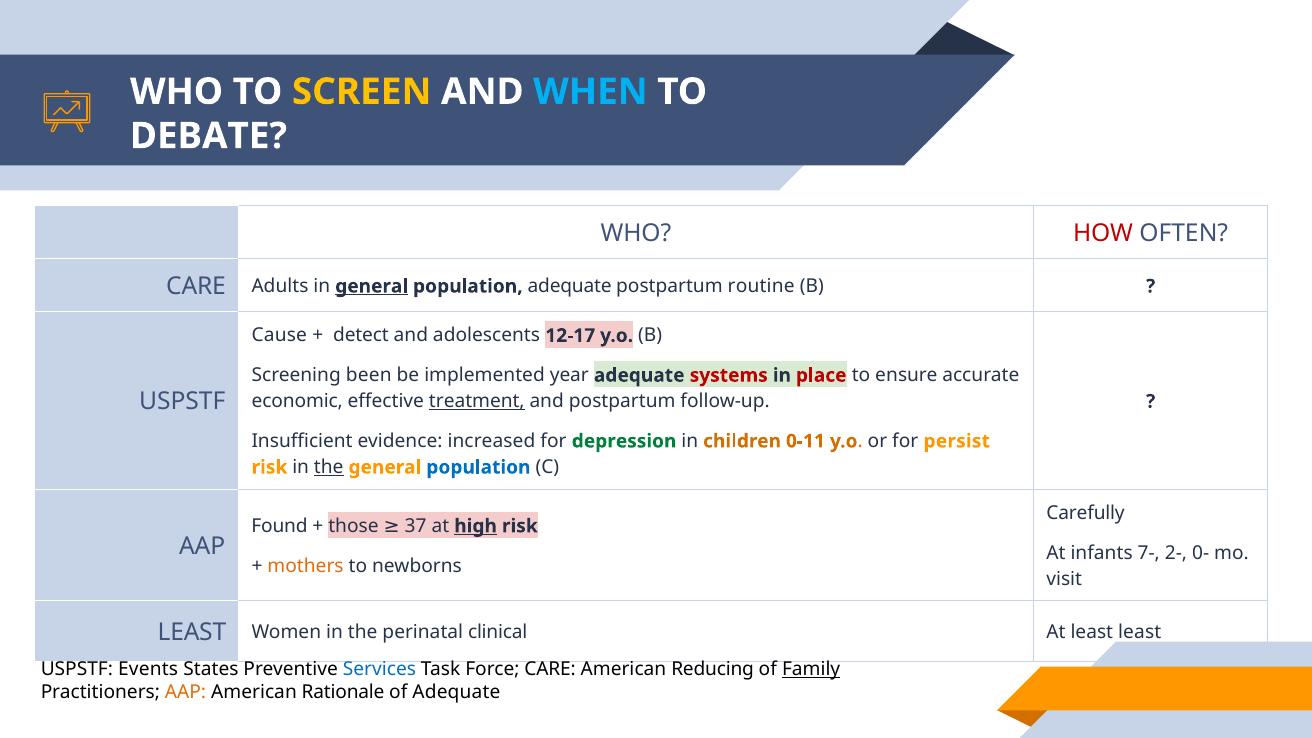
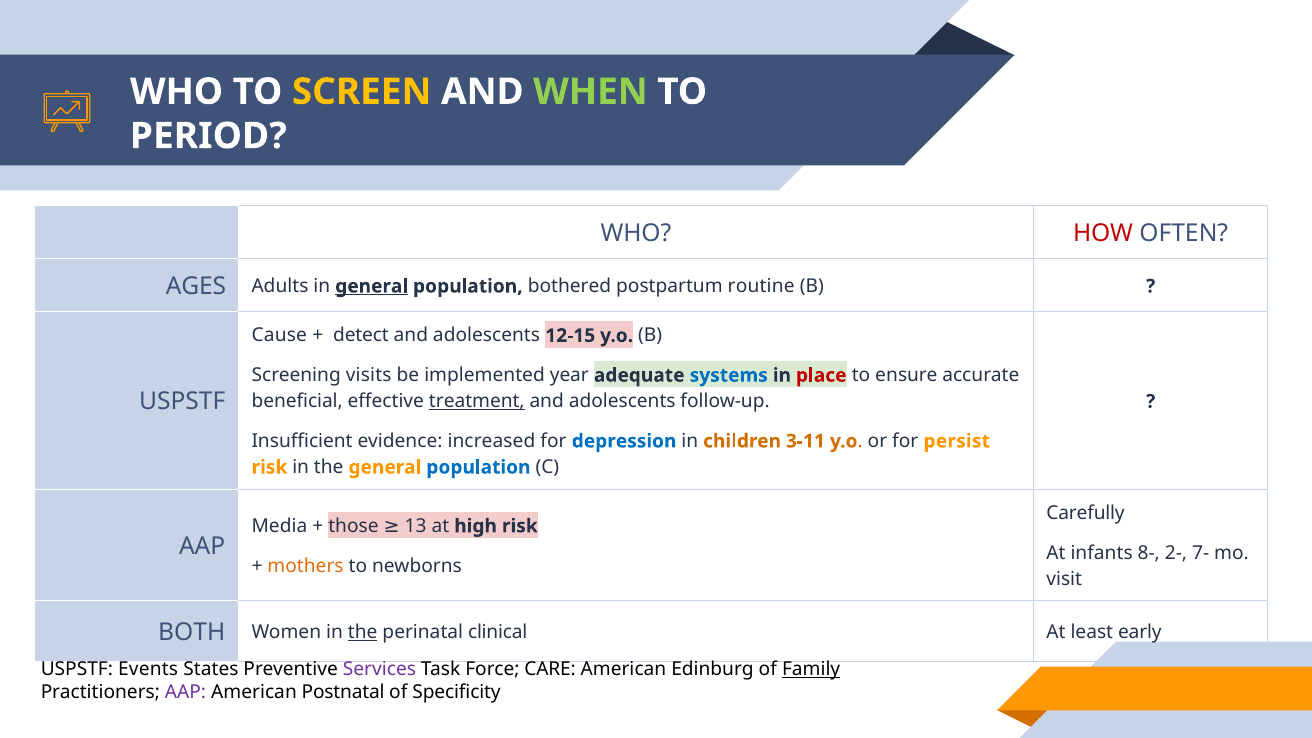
WHEN colour: light blue -> light green (590, 92)
DEBATE: DEBATE -> PERIOD (208, 136)
CARE: CARE -> AGES (196, 286)
population adequate: adequate -> bothered (570, 286)
12-17: 12-17 -> 12-15 (570, 336)
been: been -> visits (369, 375)
systems colour: red -> blue (729, 375)
economic: economic -> beneficial (297, 401)
postpartum: postpartum -> adolescents (622, 401)
depression colour: green -> blue (624, 441)
0-11: 0-11 -> 3-11 (805, 441)
the underline: present -> none (329, 467)
high underline: present -> none (476, 526)
Found: Found -> Media (279, 526)
37: 37 -> 13 (416, 526)
7-: 7- -> 8- (1149, 553)
0-: 0- -> 7- (1201, 553)
LEAST: LEAST -> BOTH (192, 632)
the underline: none -> present (363, 632)
least least: least -> early (1140, 632)
Services colour: blue -> purple (379, 669)
Reducing: Reducing -> Edinburg (713, 669)
AAP colour: orange -> purple (186, 692)
Rationale: Rationale -> Postnatal (343, 692)
of Adequate: Adequate -> Specificity (457, 692)
